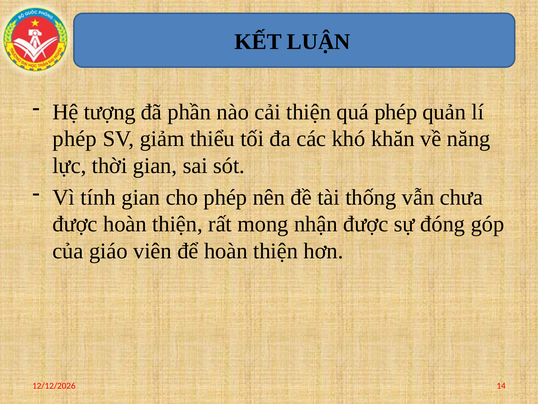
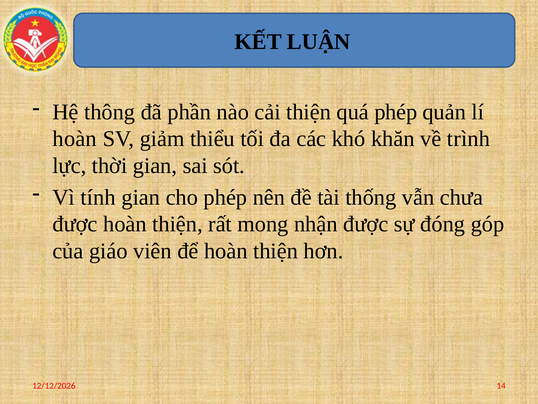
tượng: tượng -> thông (110, 112)
phép: phép -> hoàn (75, 139)
năng: năng -> trình (469, 139)
